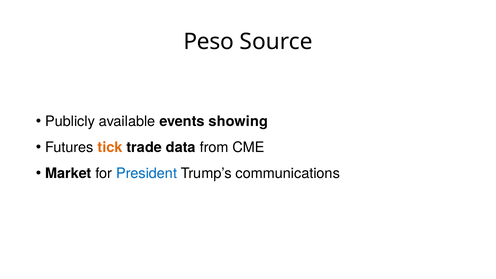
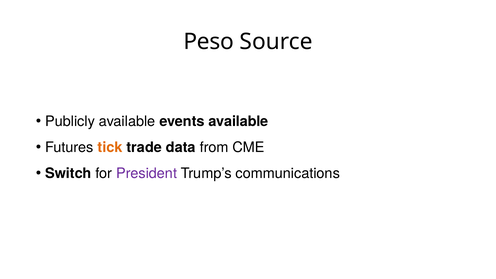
events showing: showing -> available (238, 121)
Market: Market -> Switch (68, 173)
President colour: blue -> purple (147, 173)
